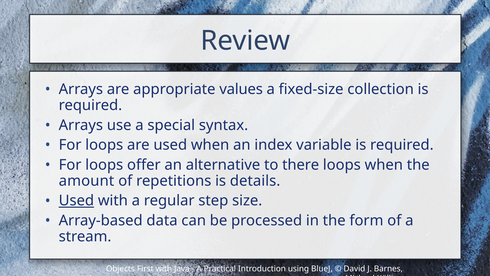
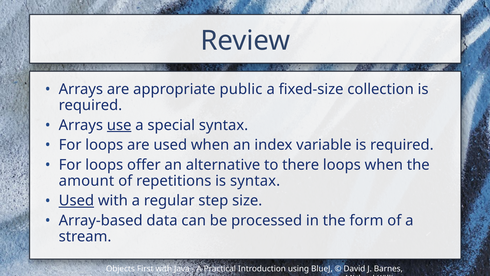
values: values -> public (241, 89)
use underline: none -> present (119, 125)
is details: details -> syntax (255, 181)
